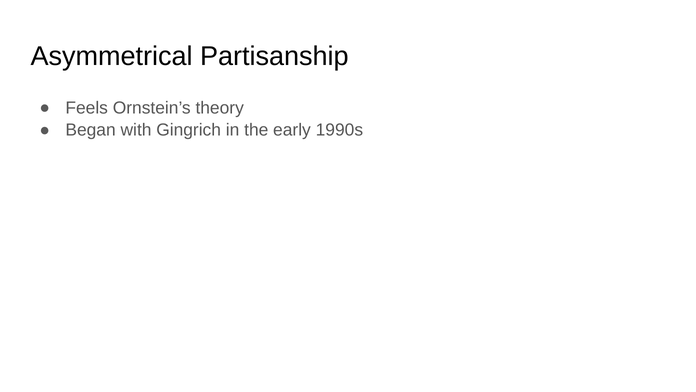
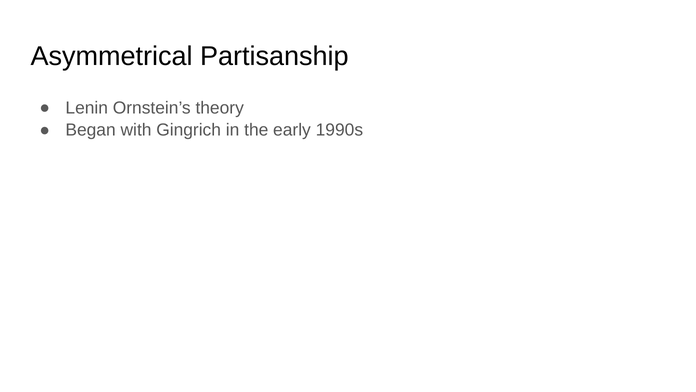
Feels: Feels -> Lenin (87, 108)
